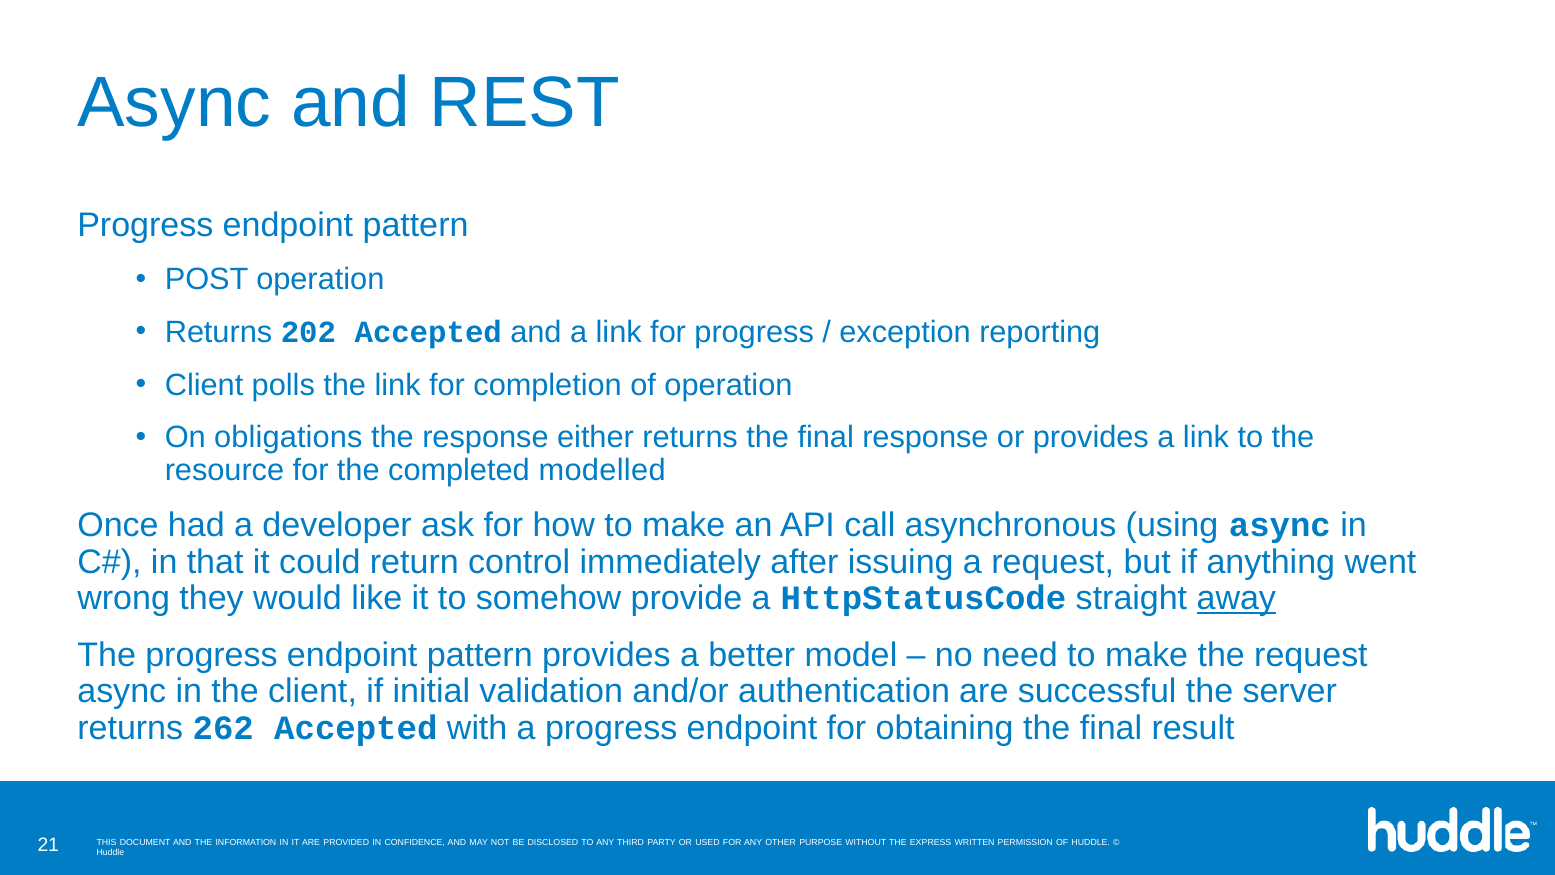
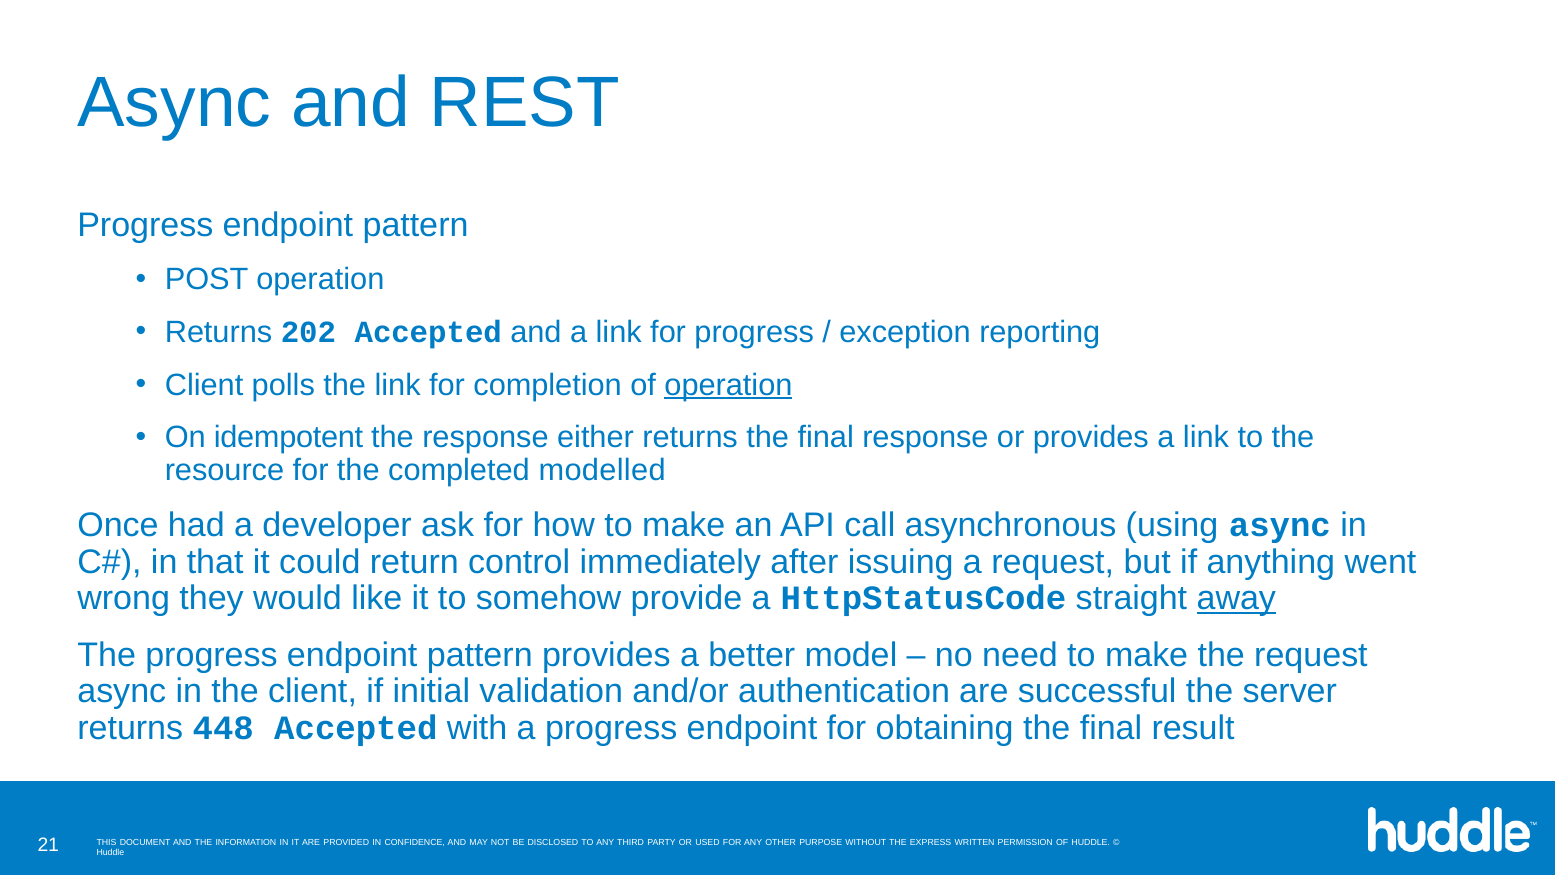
operation underline: none -> present (728, 385)
obligations: obligations -> idempotent (289, 437)
262: 262 -> 448 (223, 728)
